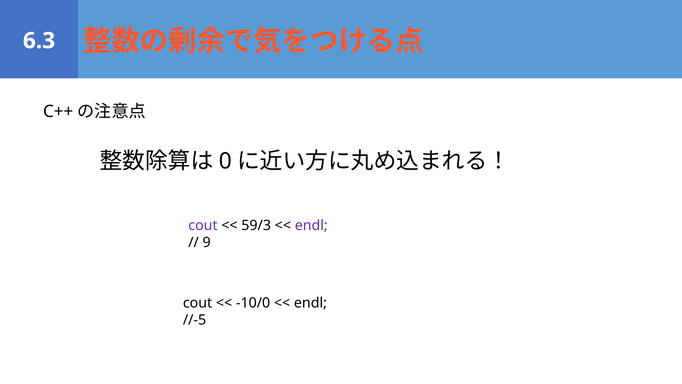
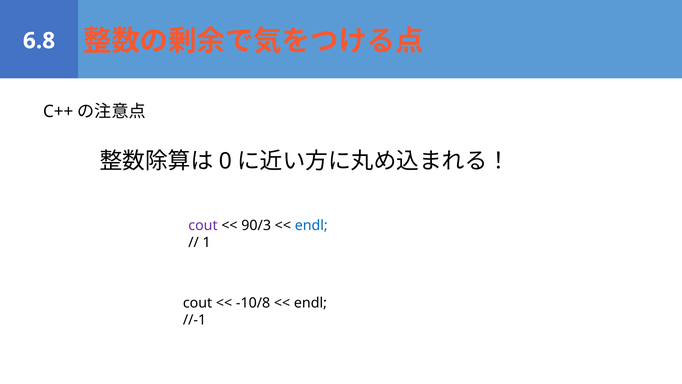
6.3: 6.3 -> 6.8 (39, 41)
59/3: 59/3 -> 90/3 (256, 225)
endl colour: purple -> blue (311, 225)
9: 9 -> 1 (207, 242)
-10/0: -10/0 -> -10/8 (253, 303)
//-5: //-5 -> //-1 (195, 320)
